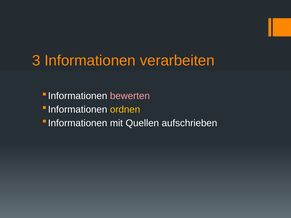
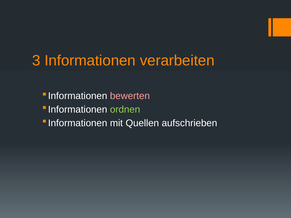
ordnen colour: yellow -> light green (125, 110)
